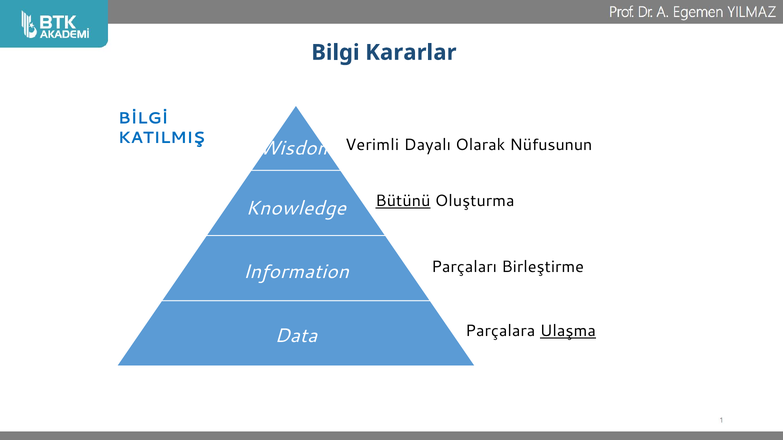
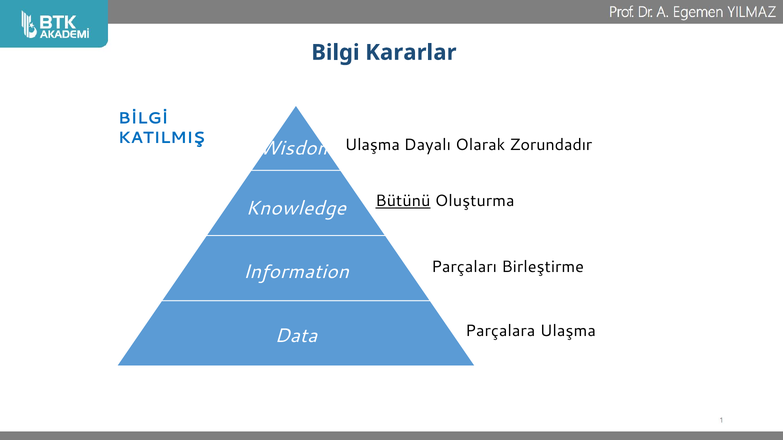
Verimli: Verimli -> Ulaşma (372, 145)
Nüfusunun: Nüfusunun -> Zorundadır (551, 145)
Ulaşma underline: present -> none (568, 331)
